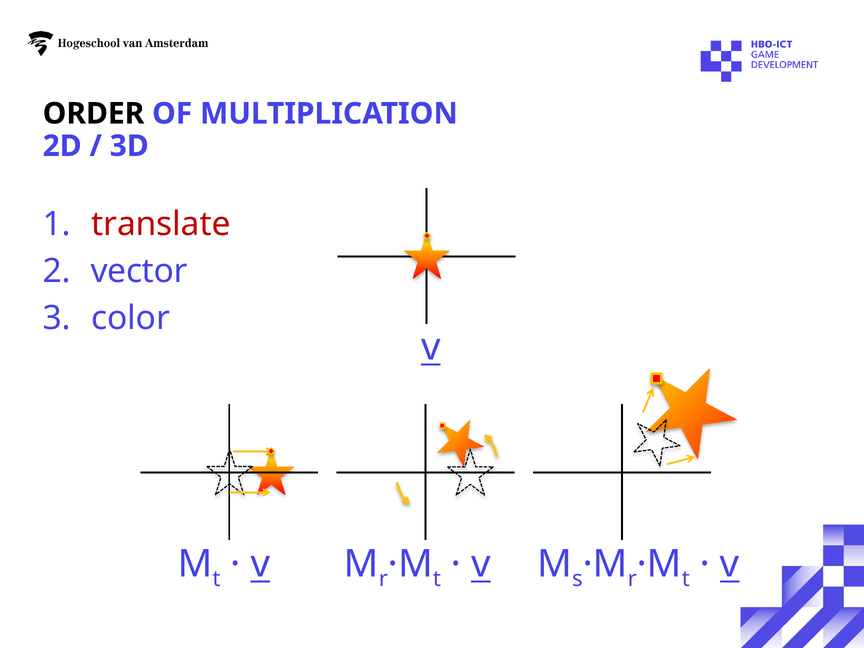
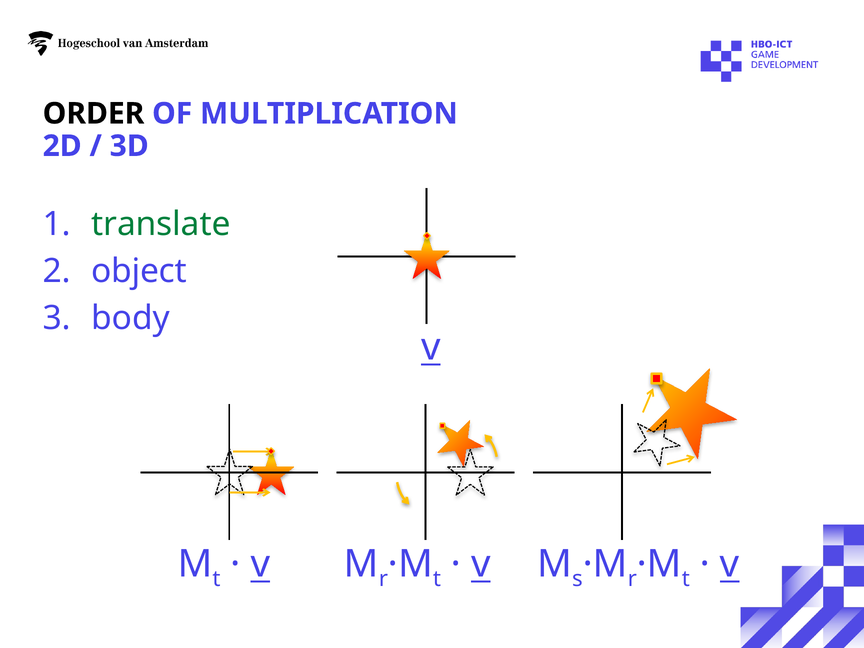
translate colour: red -> green (161, 224)
vector: vector -> object (139, 271)
color: color -> body (131, 318)
